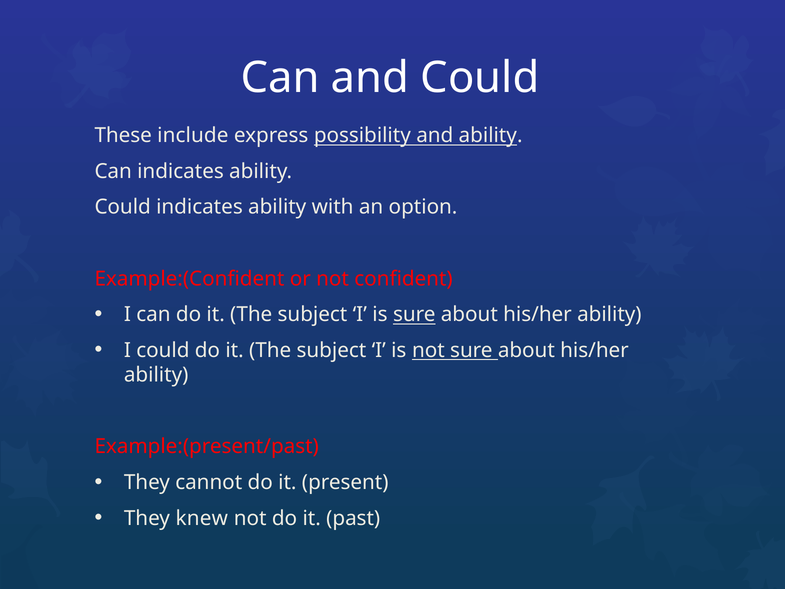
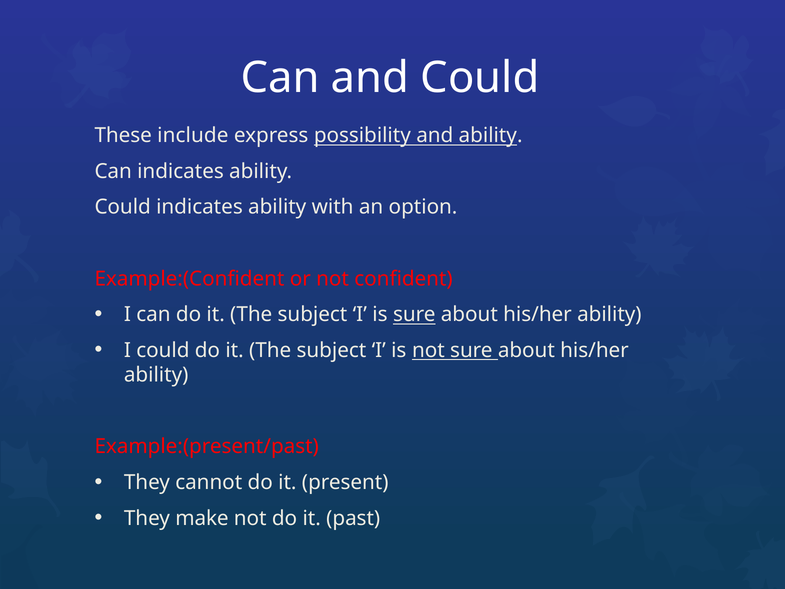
knew: knew -> make (202, 518)
